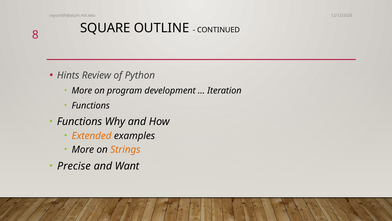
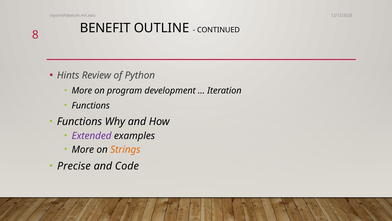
SQUARE: SQUARE -> BENEFIT (105, 28)
Extended colour: orange -> purple (92, 136)
Want: Want -> Code (127, 166)
